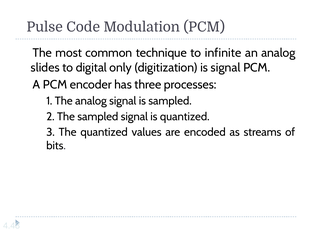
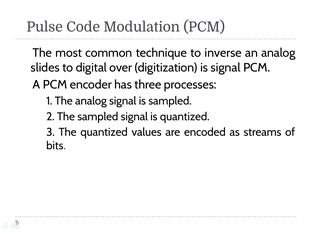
infinite: infinite -> inverse (223, 53)
only: only -> over (121, 68)
